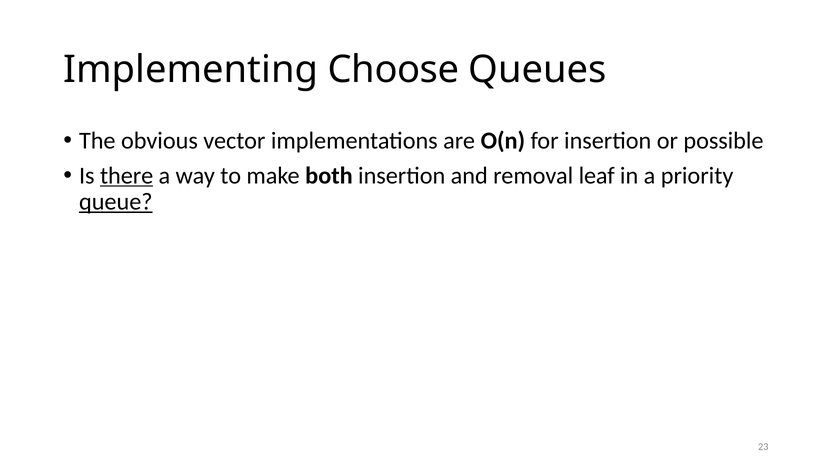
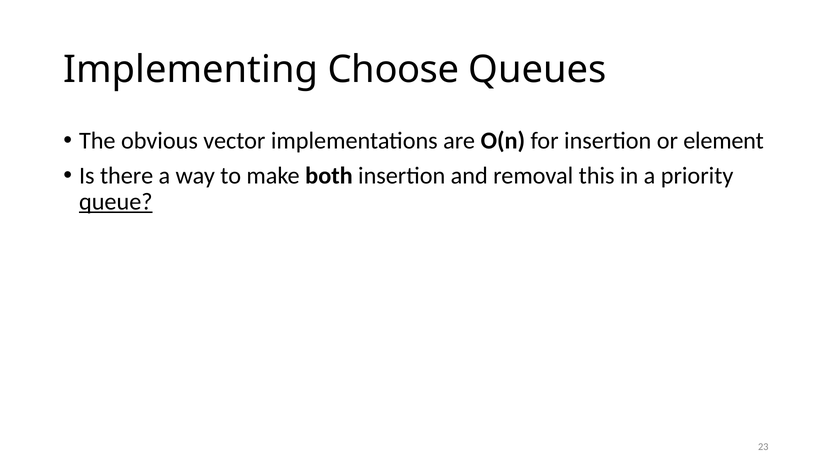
possible: possible -> element (724, 141)
there underline: present -> none (127, 176)
leaf: leaf -> this (597, 176)
